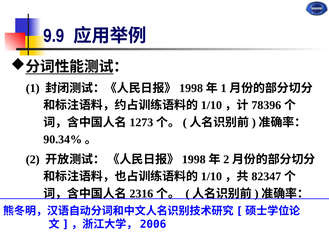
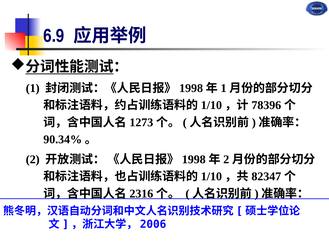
9.9: 9.9 -> 6.9 (54, 36)
